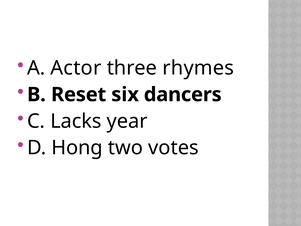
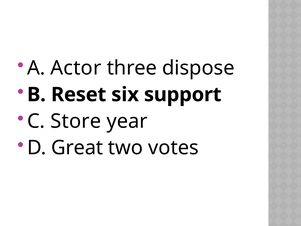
rhymes: rhymes -> dispose (198, 68)
dancers: dancers -> support (183, 94)
Lacks: Lacks -> Store (76, 121)
Hong: Hong -> Great (77, 148)
